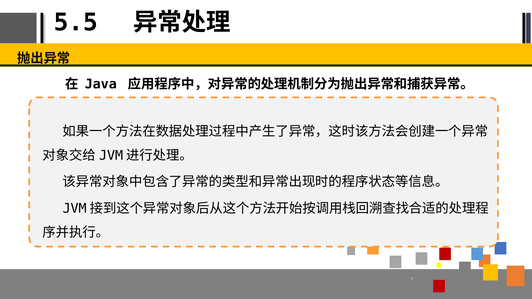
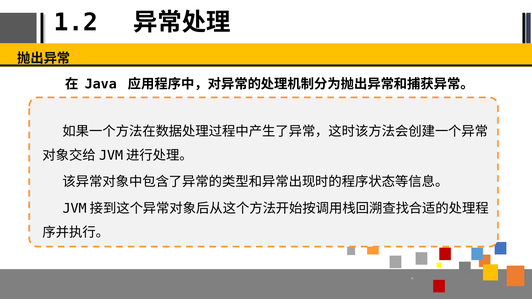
5.5: 5.5 -> 1.2 (76, 22)
